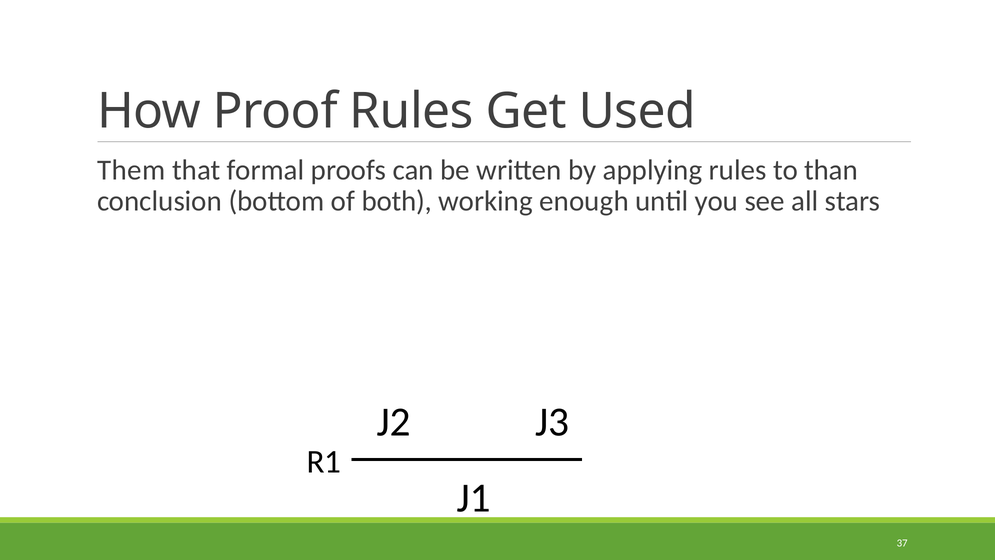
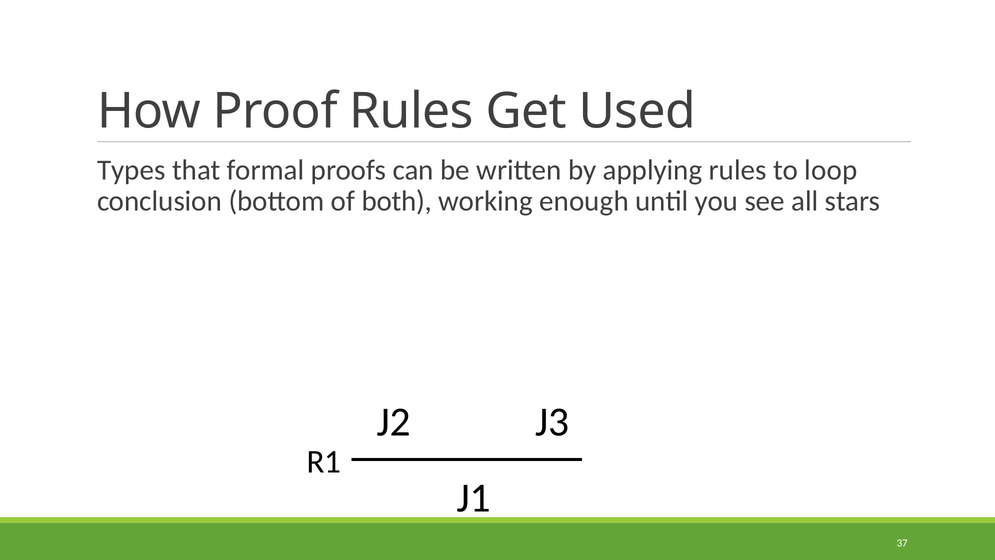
Them: Them -> Types (131, 170)
than: than -> loop (831, 170)
